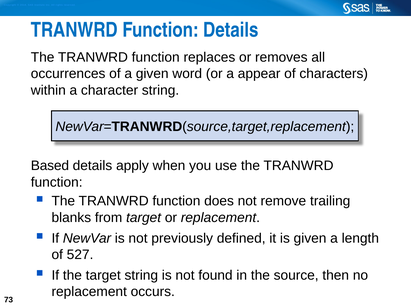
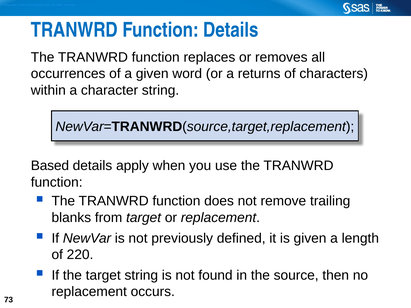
appear: appear -> returns (259, 74)
527: 527 -> 220 (80, 255)
